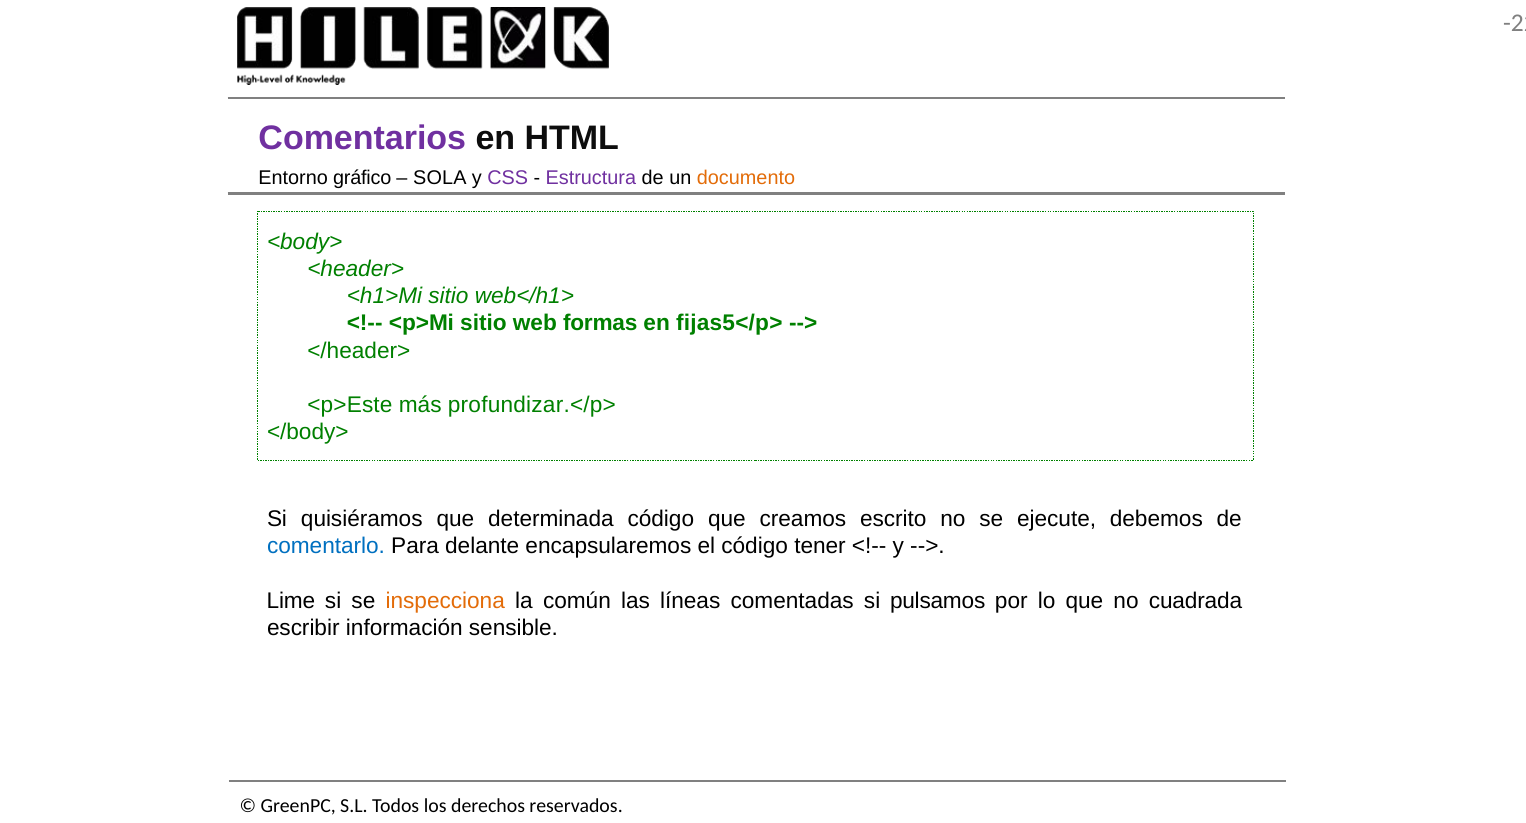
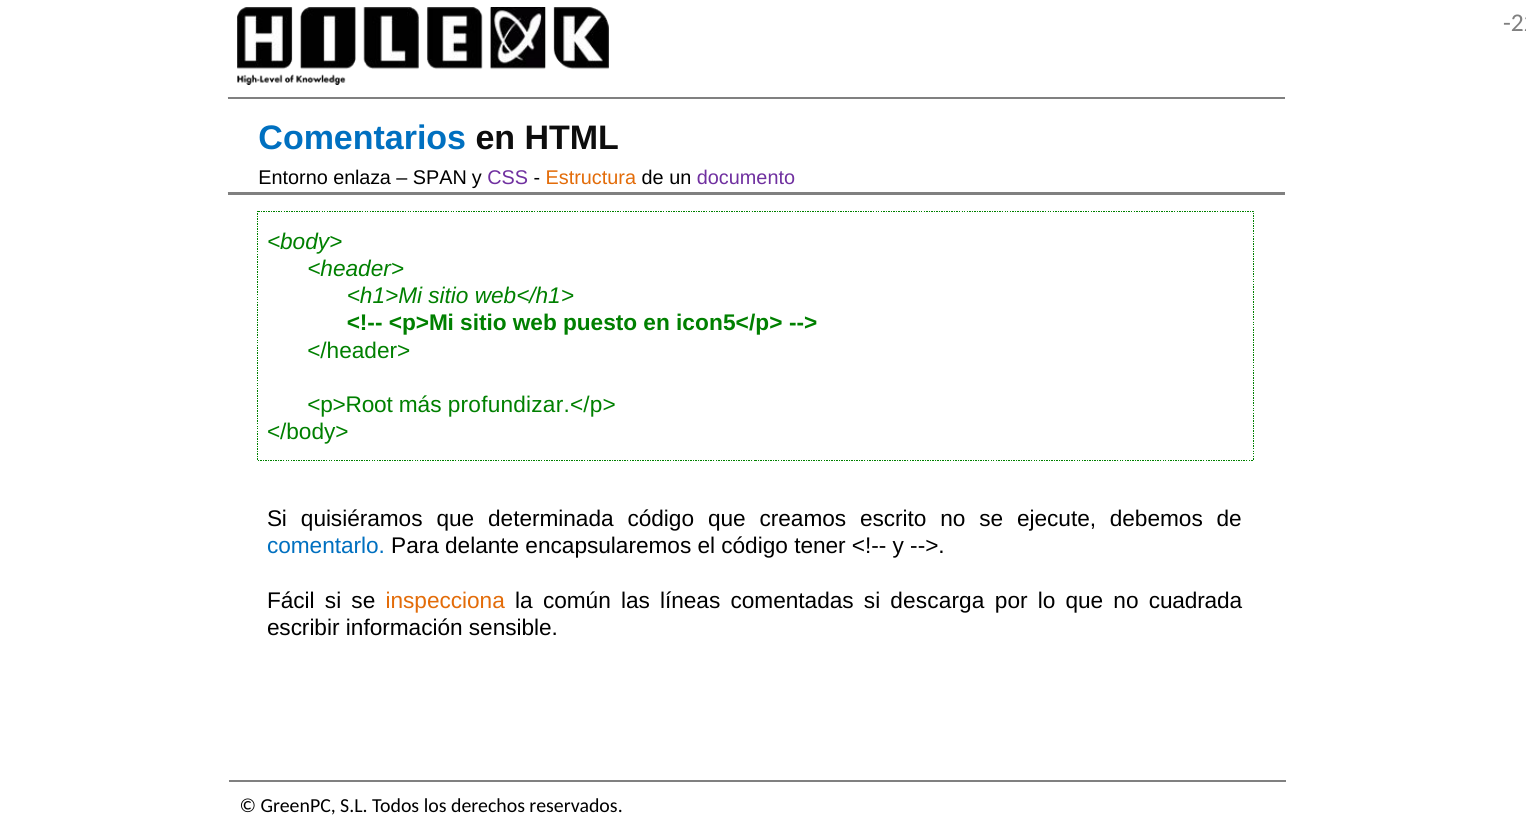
Comentarios colour: purple -> blue (362, 139)
gráfico: gráfico -> enlaza (362, 178)
SOLA: SOLA -> SPAN (440, 178)
Estructura colour: purple -> orange (591, 178)
documento colour: orange -> purple (746, 178)
formas: formas -> puesto (600, 324)
fijas5</p>: fijas5</p> -> icon5</p> (729, 324)
<p>Este: <p>Este -> <p>Root (350, 405)
Lime: Lime -> Fácil (291, 601)
pulsamos: pulsamos -> descarga (937, 601)
